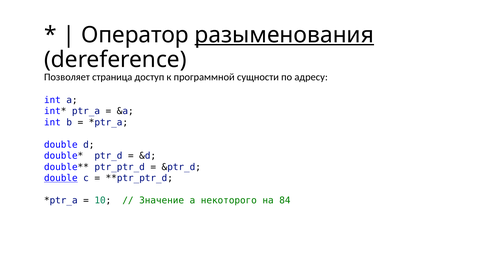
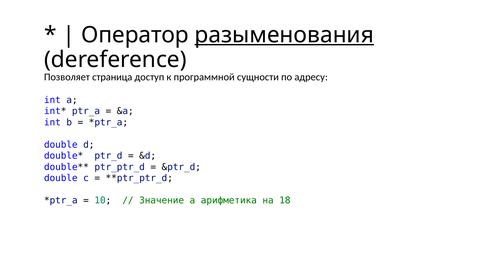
double underline: present -> none (61, 178)
некоторого: некоторого -> арифметика (229, 201)
84: 84 -> 18 (285, 201)
